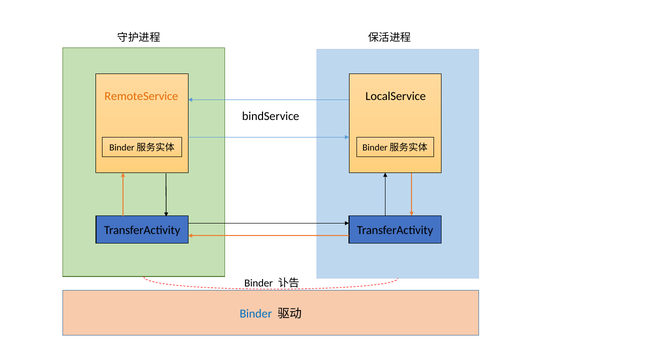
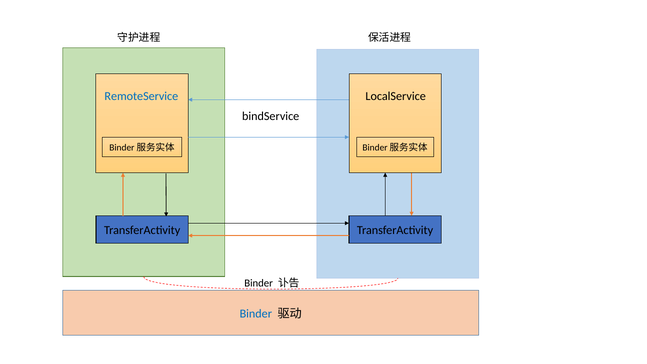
RemoteService colour: orange -> blue (141, 96)
